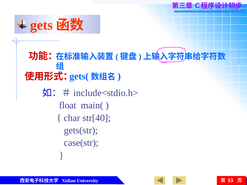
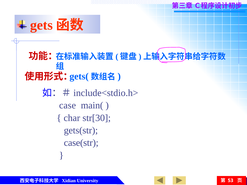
float: float -> case (68, 106)
str[40: str[40 -> str[30 (97, 118)
